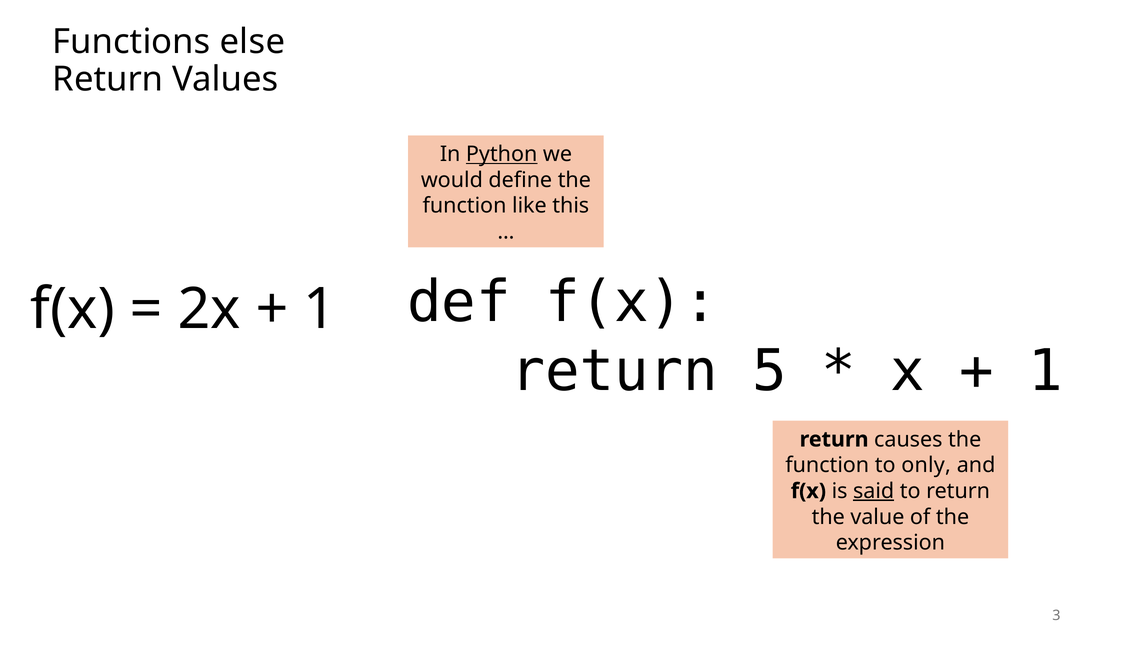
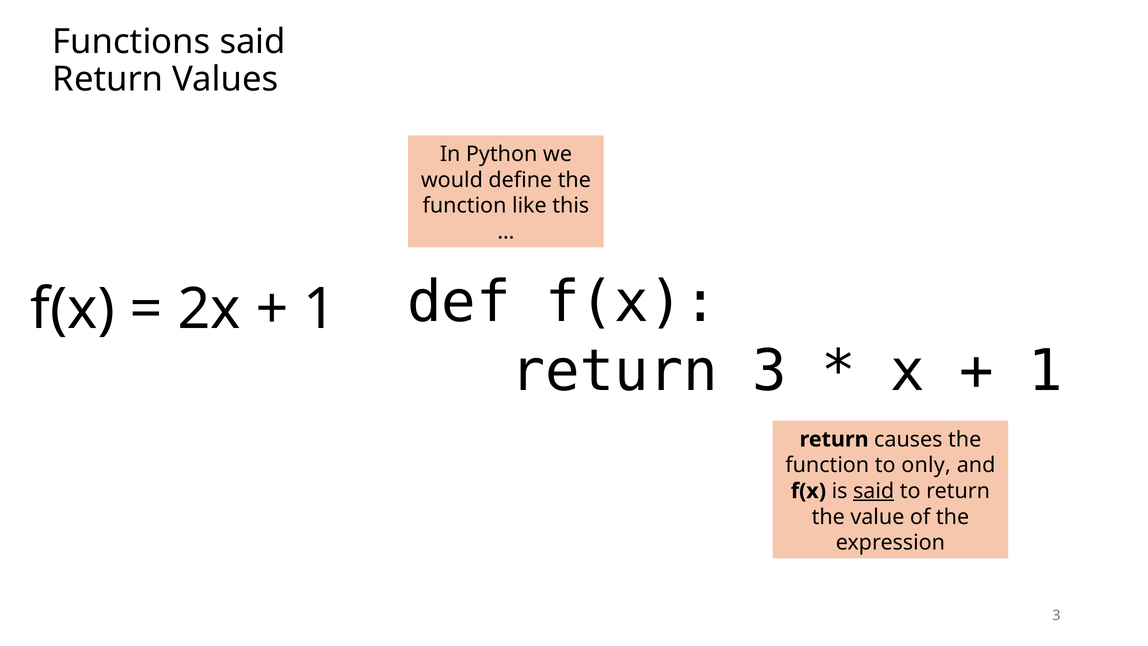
Functions else: else -> said (253, 42)
Python underline: present -> none (502, 154)
return 5: 5 -> 3 (770, 371)
